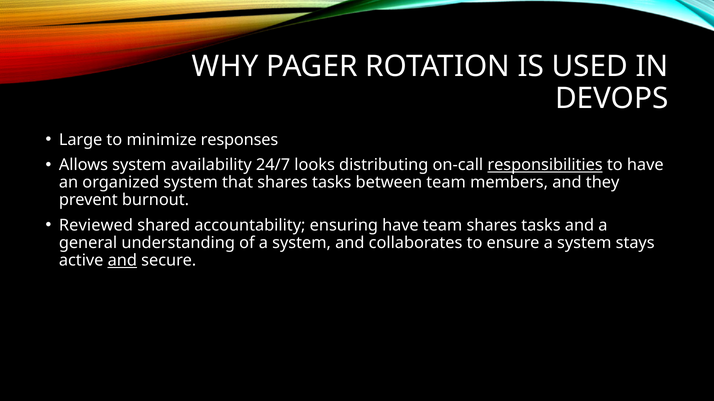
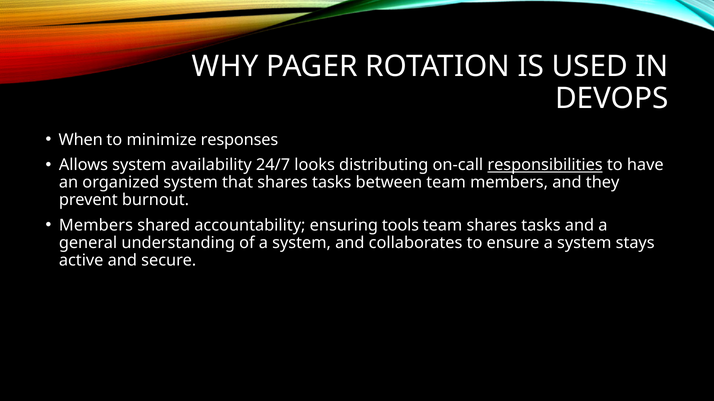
Large: Large -> When (81, 140)
Reviewed: Reviewed -> Members (96, 225)
ensuring have: have -> tools (400, 225)
and underline: present -> none (122, 261)
